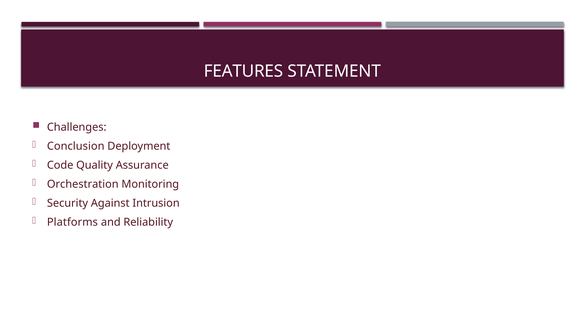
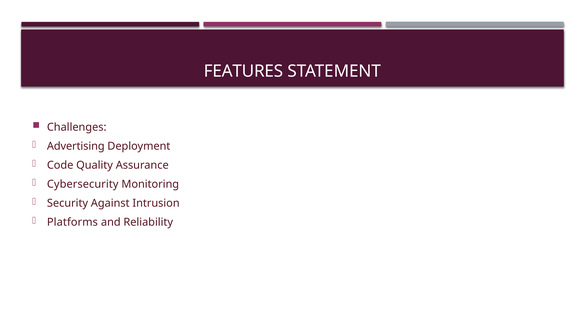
Conclusion: Conclusion -> Advertising (76, 146)
Orchestration: Orchestration -> Cybersecurity (83, 184)
